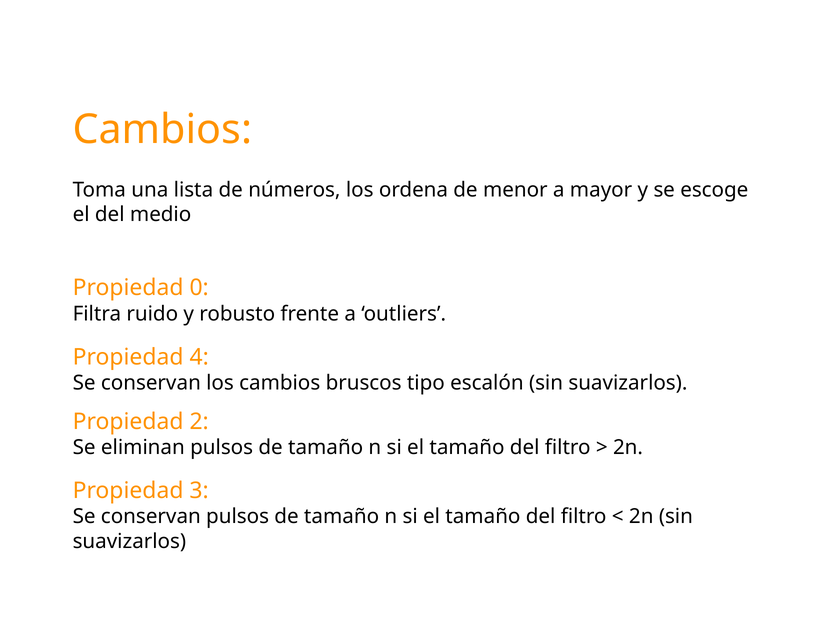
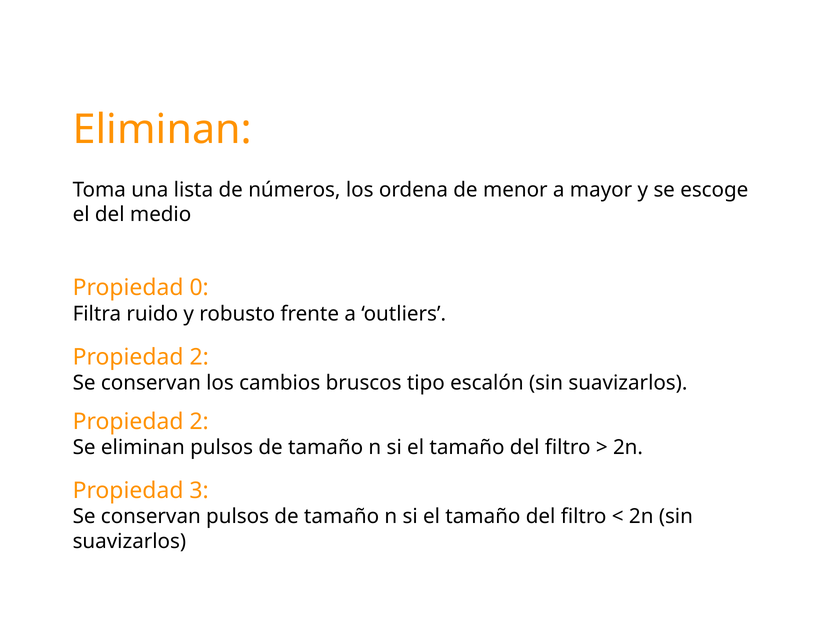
Cambios: Cambios -> Eliminan (162, 129)
4: 4 -> 2 (199, 357)
